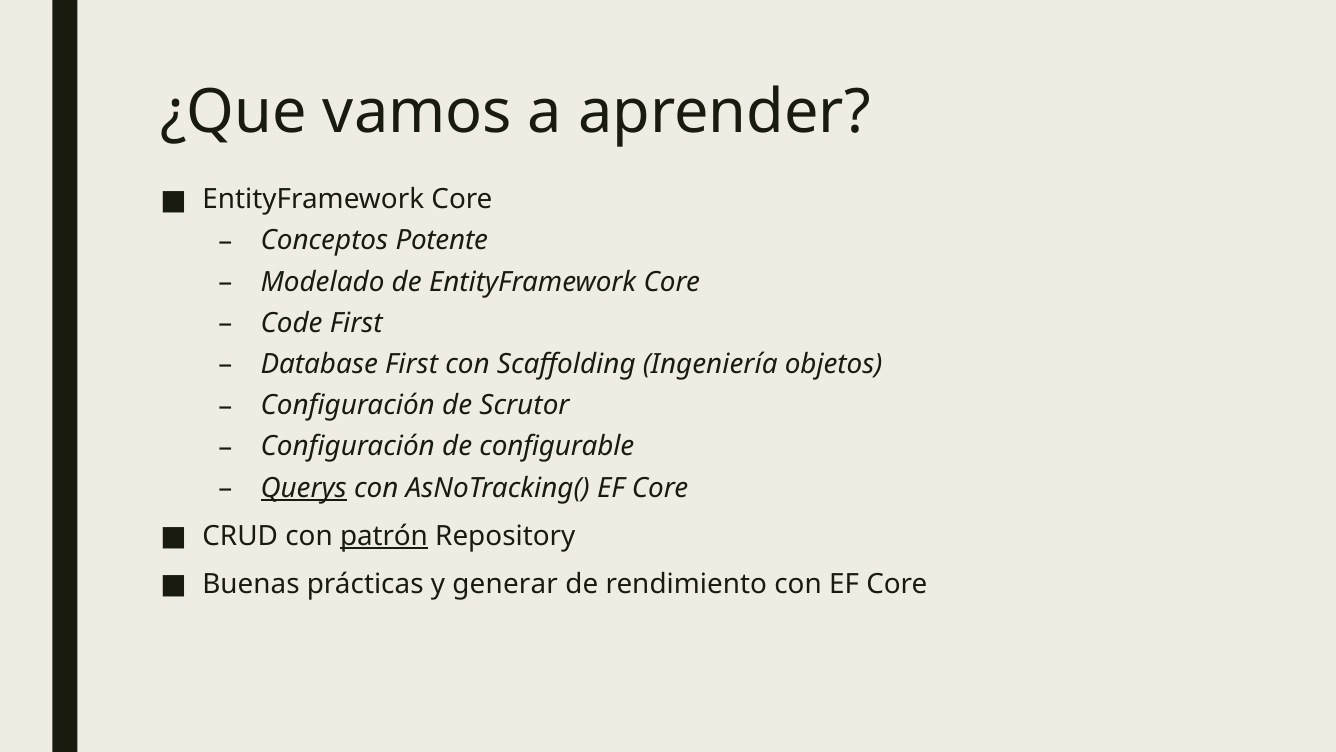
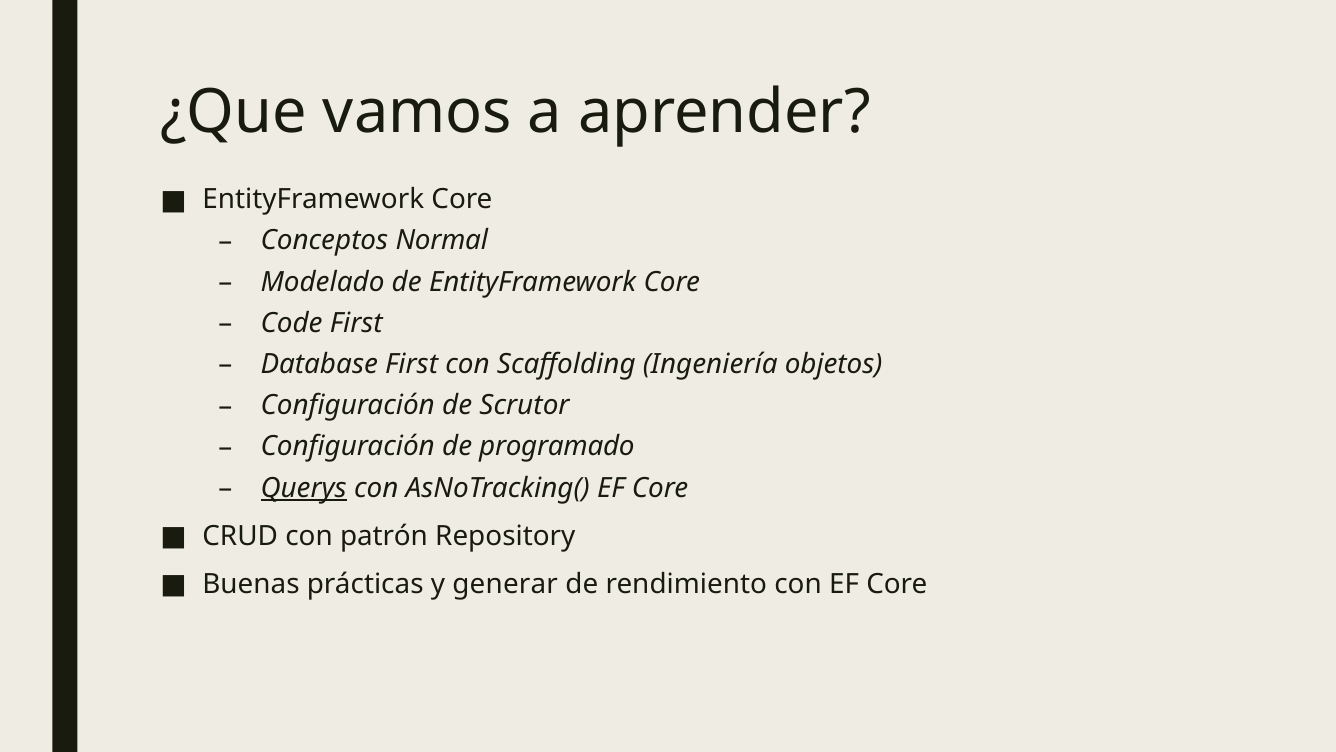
Potente: Potente -> Normal (442, 241)
configurable: configurable -> programado (557, 446)
patrón underline: present -> none (384, 536)
